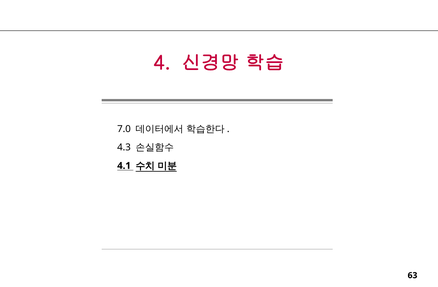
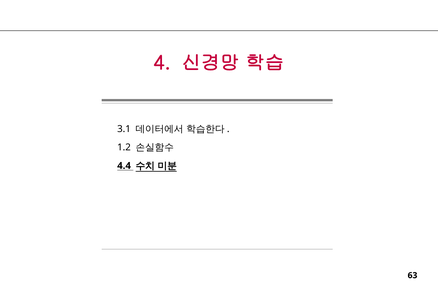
7.0: 7.0 -> 3.1 (124, 129)
4.3: 4.3 -> 1.2 (124, 148)
4.1: 4.1 -> 4.4 (124, 166)
